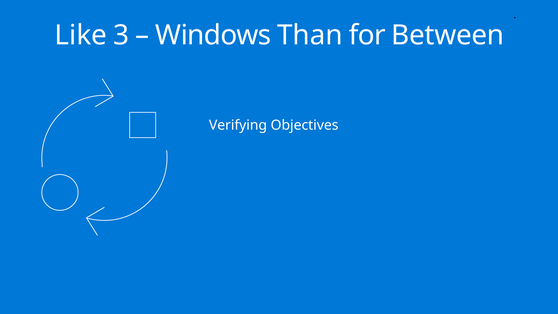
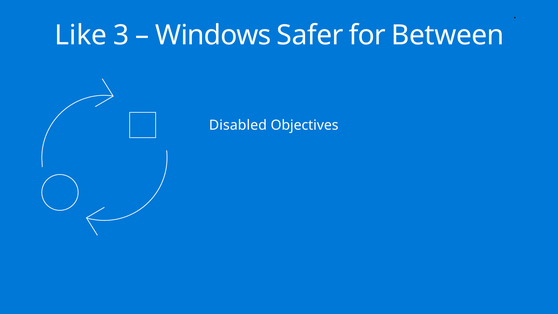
Than: Than -> Safer (310, 35)
Verifying: Verifying -> Disabled (238, 125)
